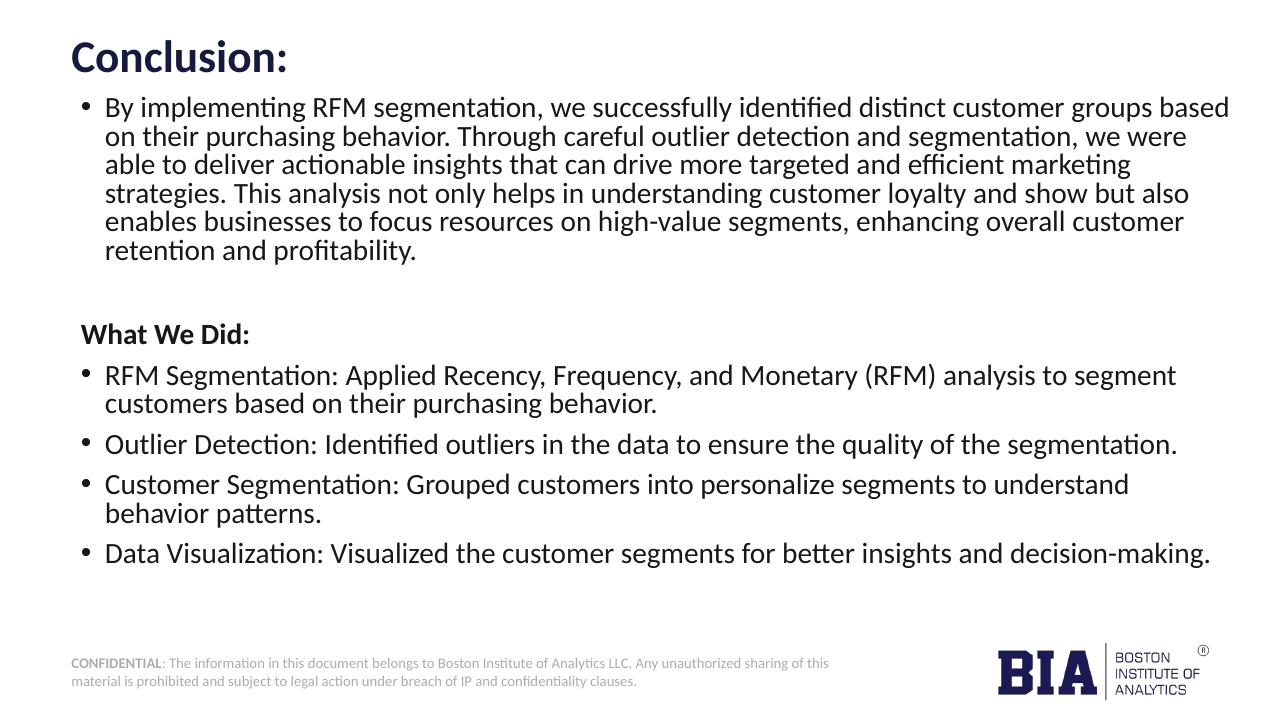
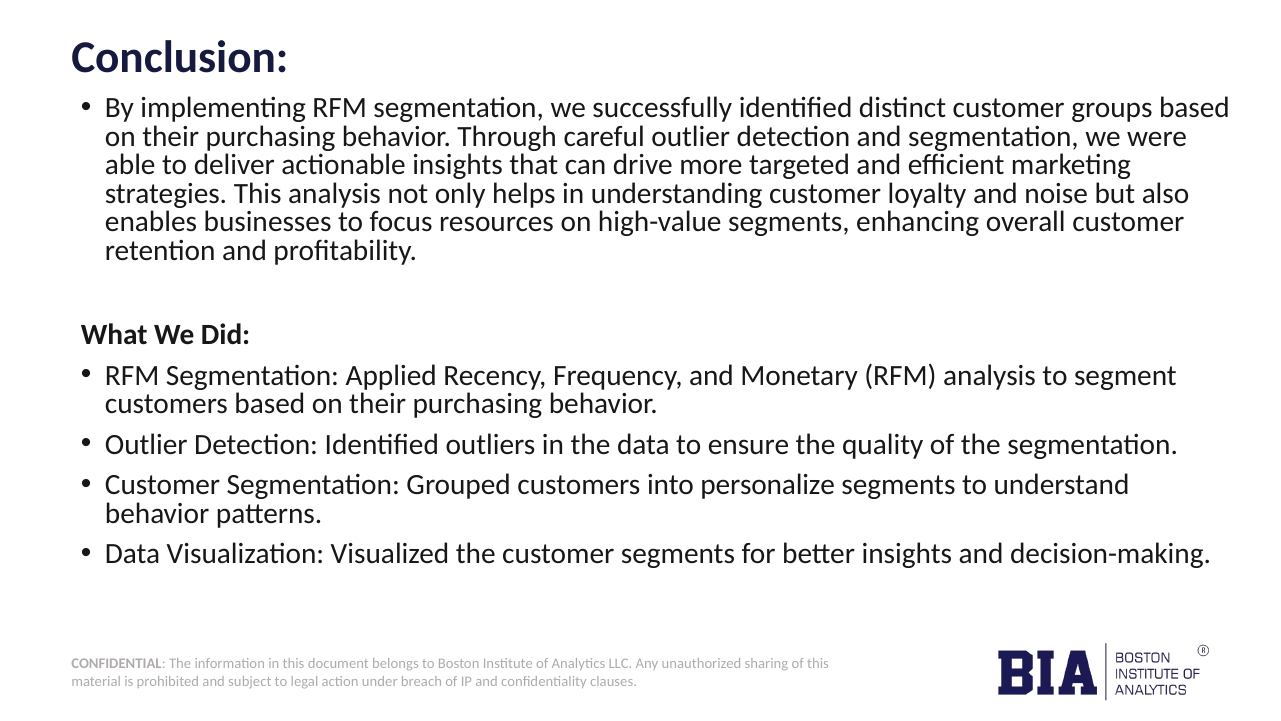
show: show -> noise (1056, 194)
